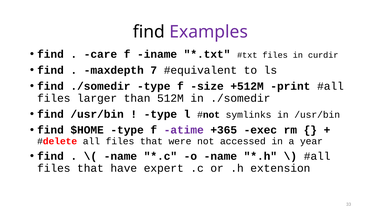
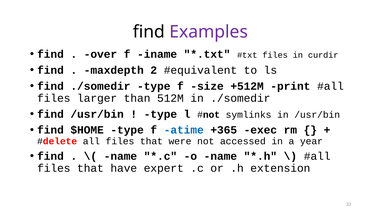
care: care -> over (100, 54)
7: 7 -> 2 (154, 70)
atime colour: purple -> blue (184, 130)
